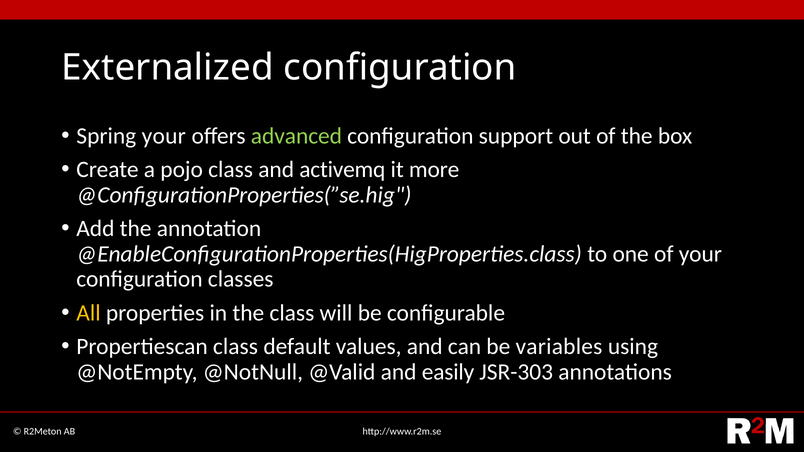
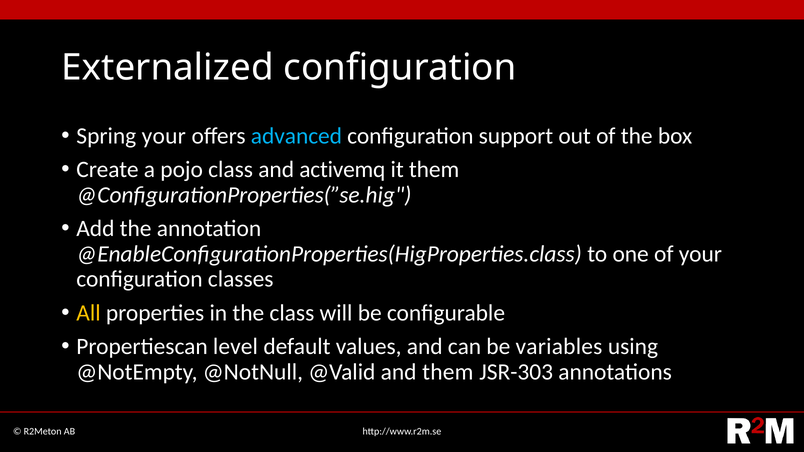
advanced colour: light green -> light blue (296, 136)
it more: more -> them (434, 170)
Propertiescan class: class -> level (235, 347)
and easily: easily -> them (448, 372)
